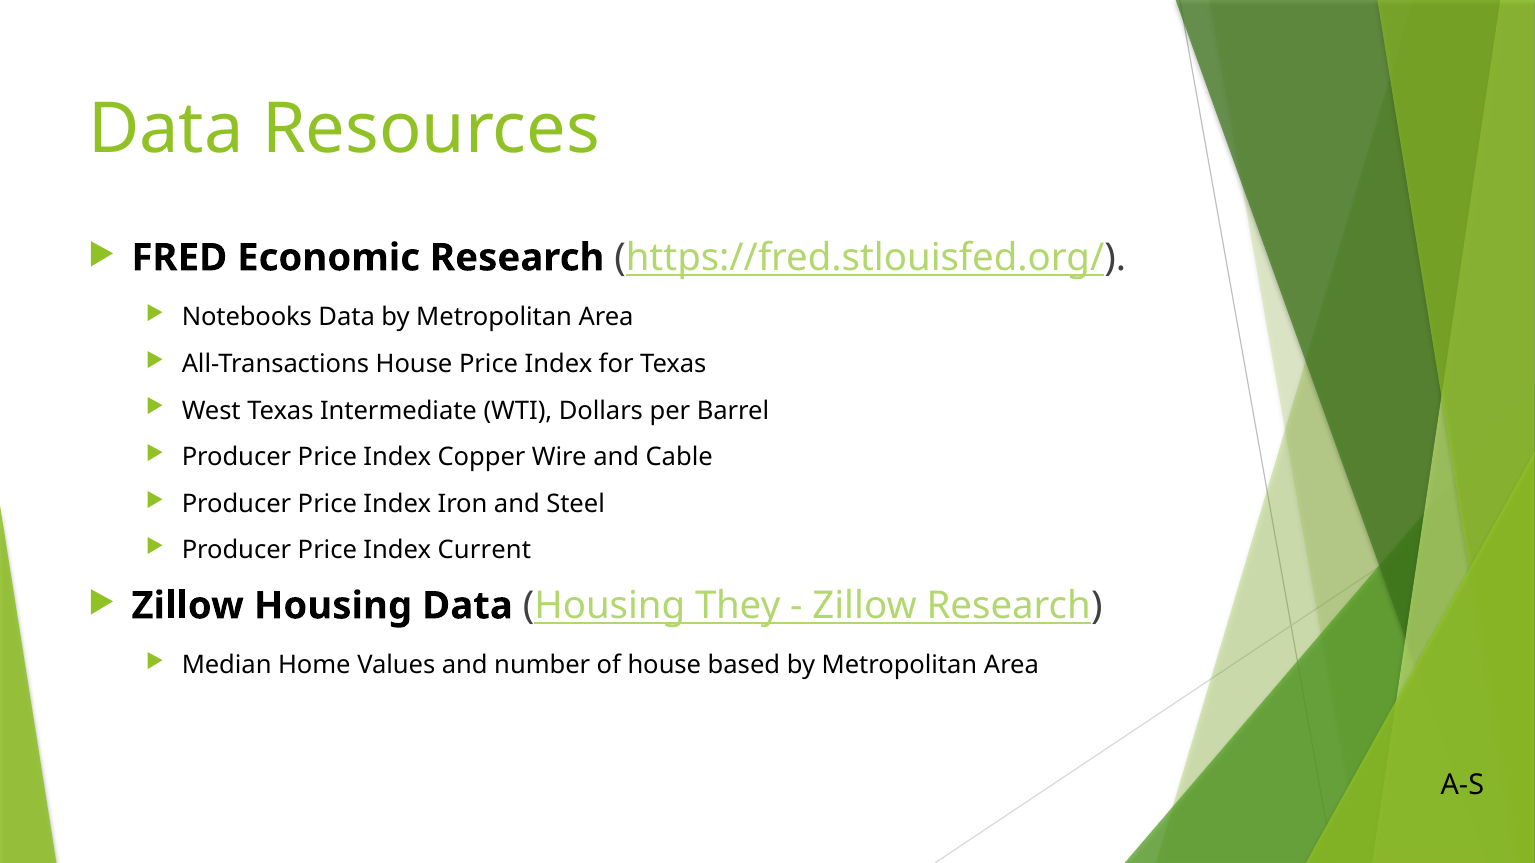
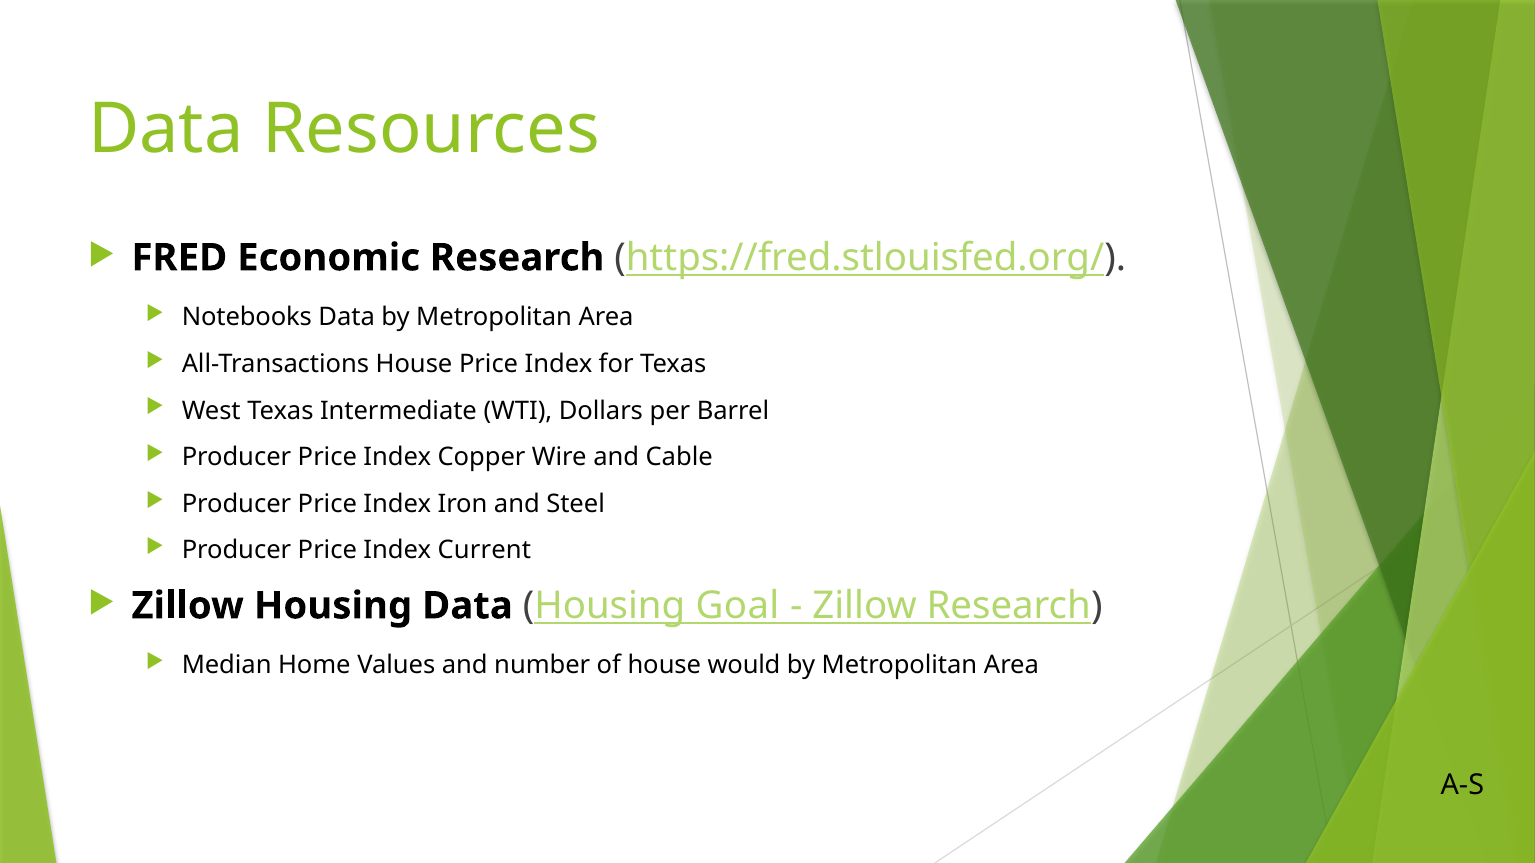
They: They -> Goal (737, 606)
based: based -> would (744, 666)
